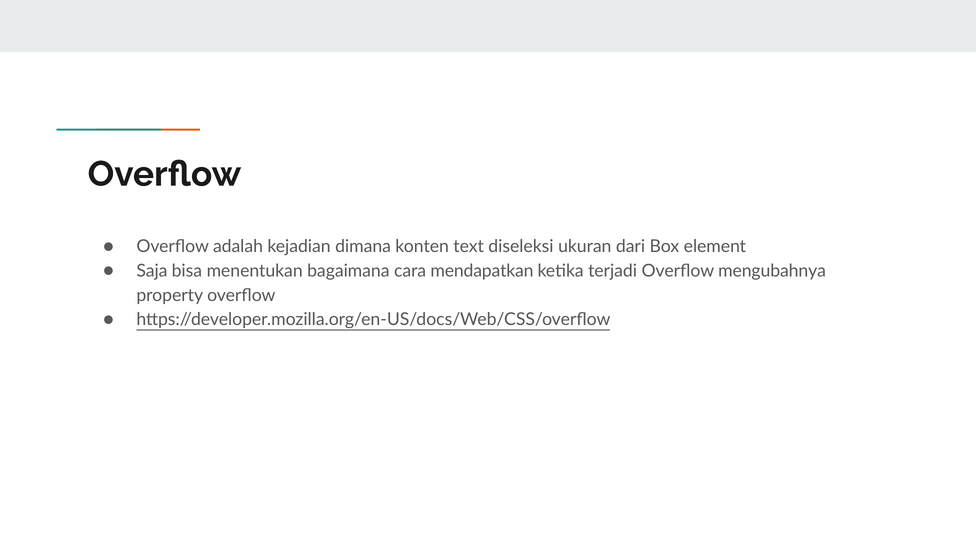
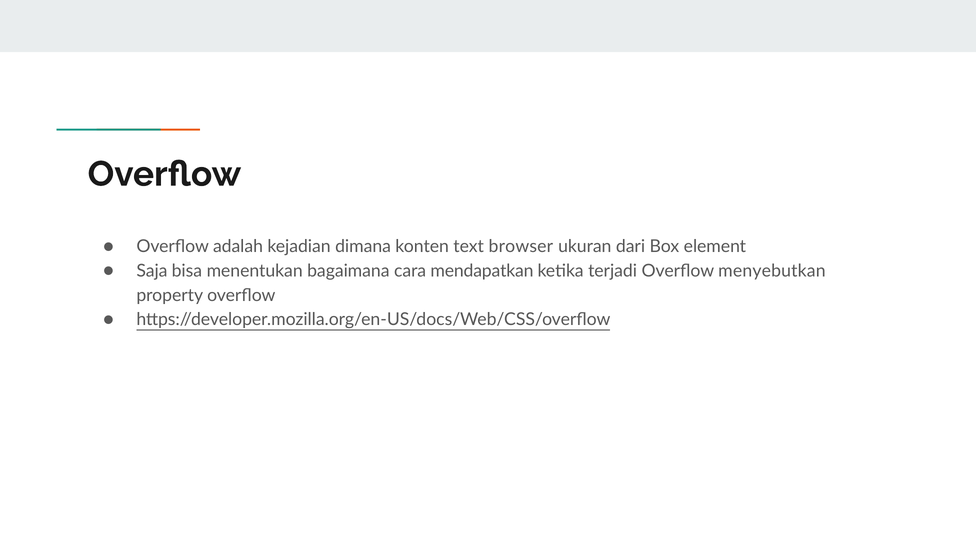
diseleksi: diseleksi -> browser (521, 247)
mengubahnya: mengubahnya -> menyebutkan (772, 271)
